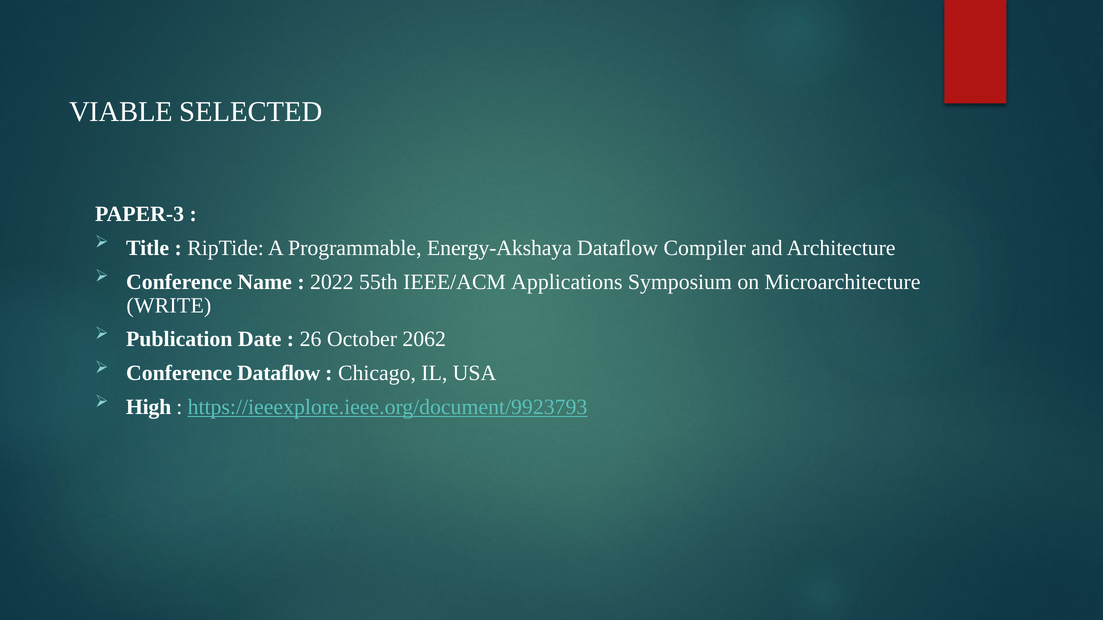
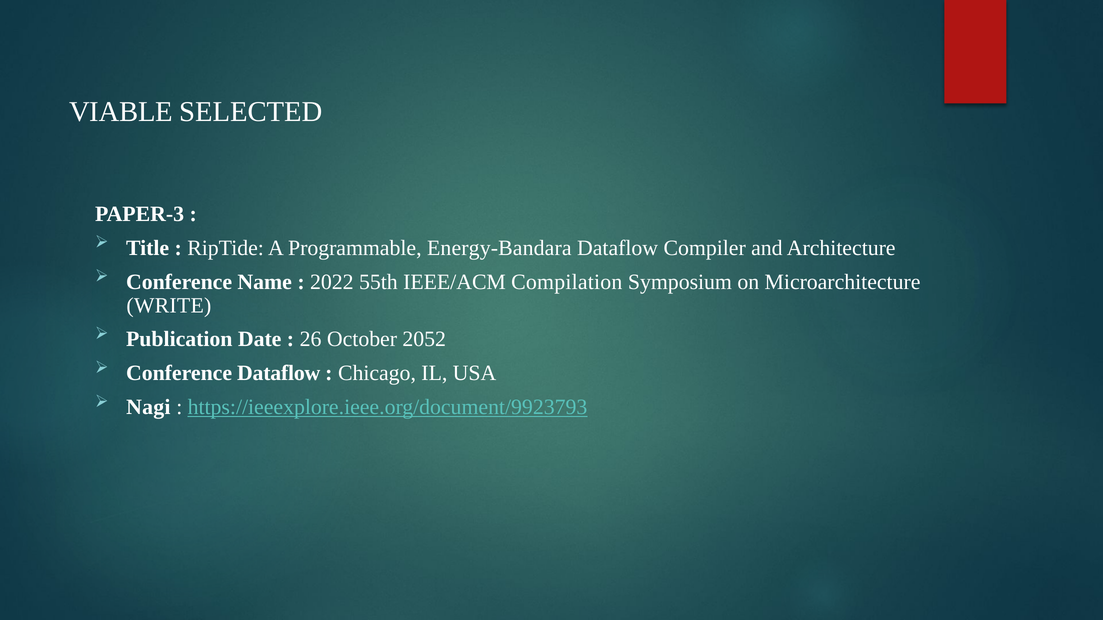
Energy-Akshaya: Energy-Akshaya -> Energy-Bandara (499, 248)
Applications: Applications -> Compilation (567, 282)
2062: 2062 -> 2052 (424, 340)
High: High -> Nagi (148, 407)
